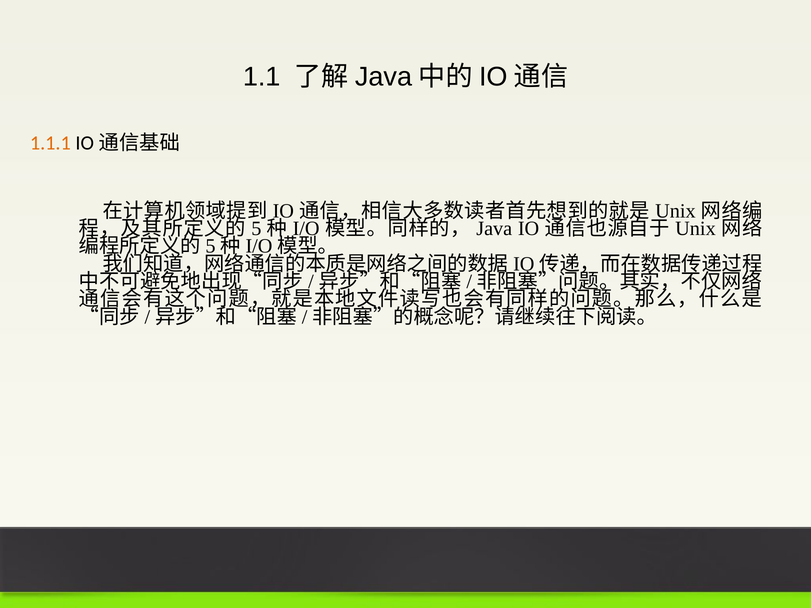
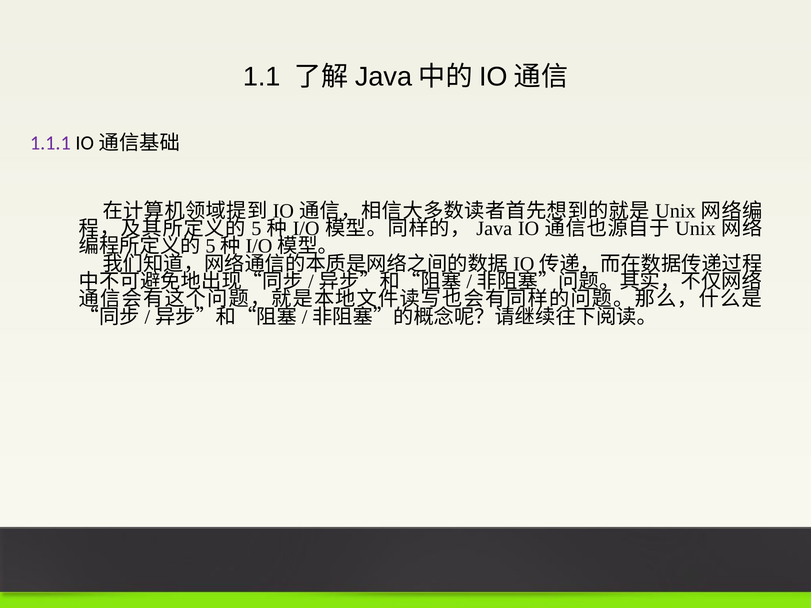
1.1.1 colour: orange -> purple (50, 143)
